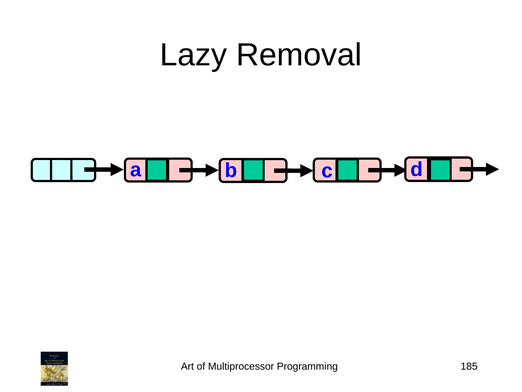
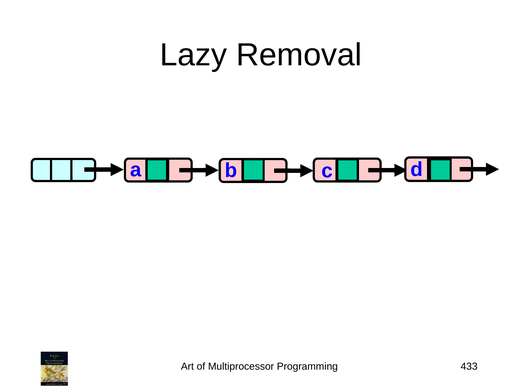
185: 185 -> 433 (469, 366)
